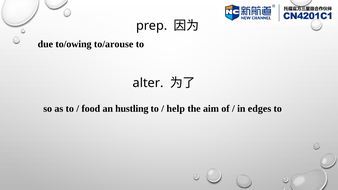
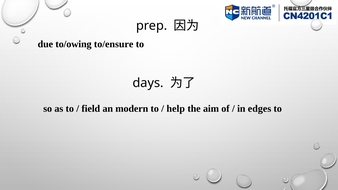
to/arouse: to/arouse -> to/ensure (114, 44)
alter: alter -> days (148, 83)
food: food -> field (91, 109)
hustling: hustling -> modern (132, 109)
